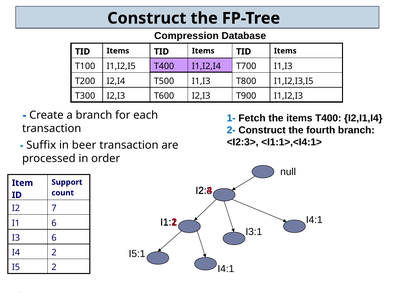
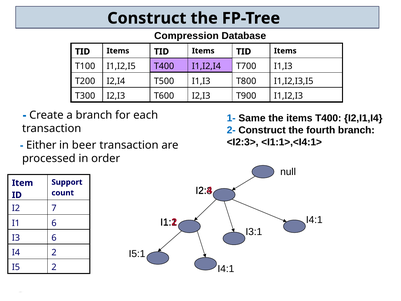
Fetch: Fetch -> Same (252, 118)
Suffix: Suffix -> Either (41, 145)
